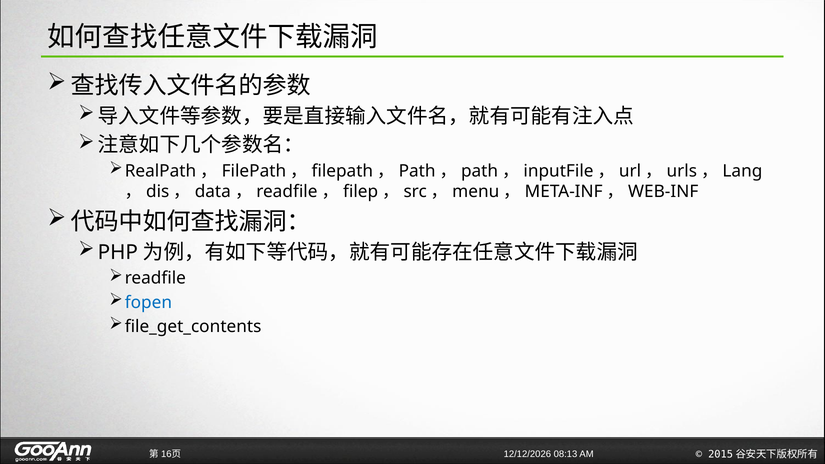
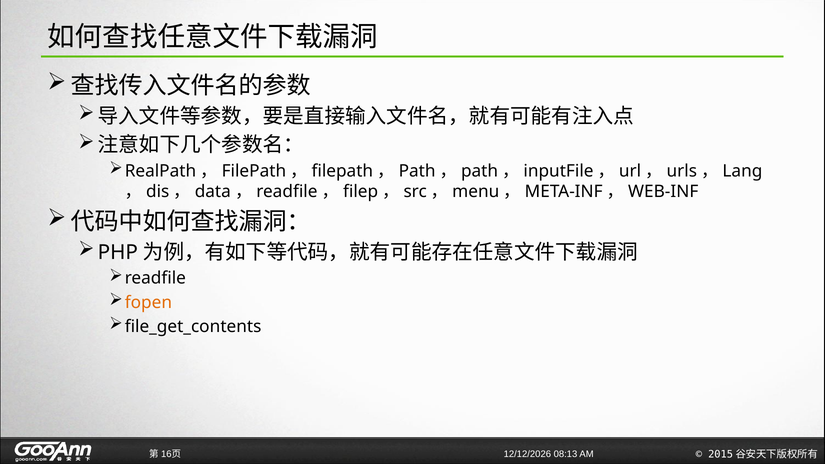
fopen colour: blue -> orange (148, 302)
